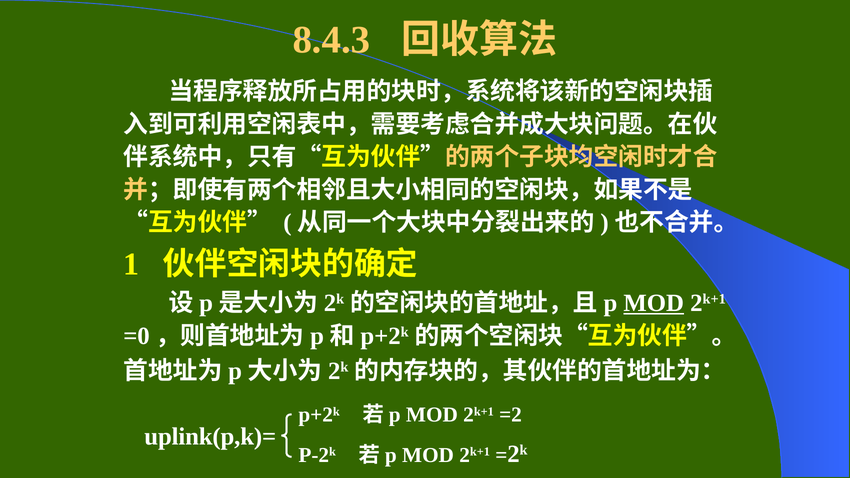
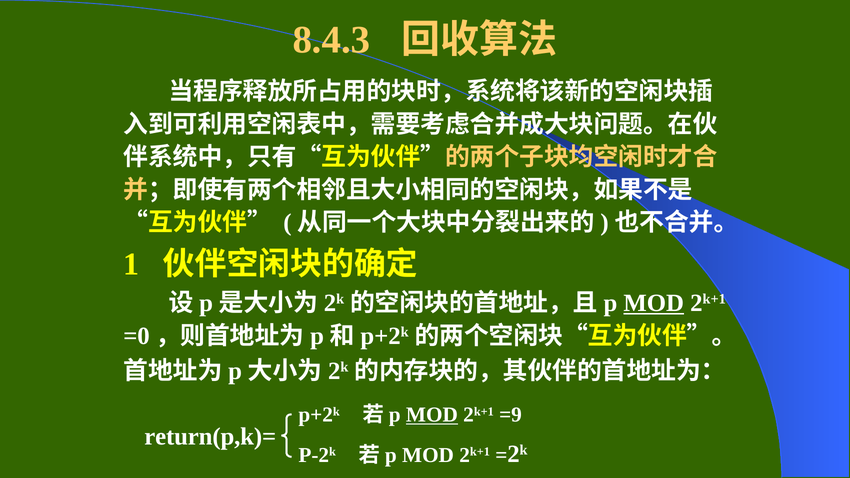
MOD underline: none -> present (432, 415)
=2: =2 -> =9 (511, 415)
uplink(p,k)=: uplink(p,k)= -> return(p,k)= (210, 436)
